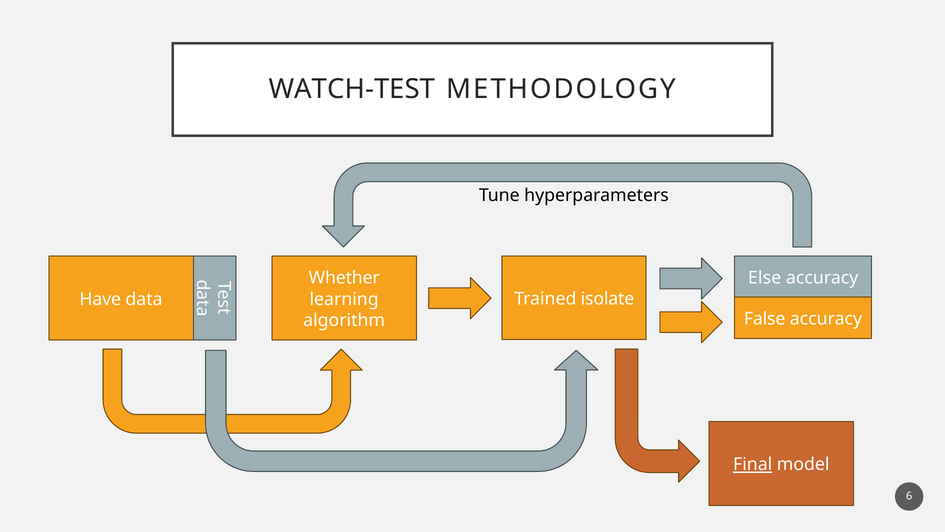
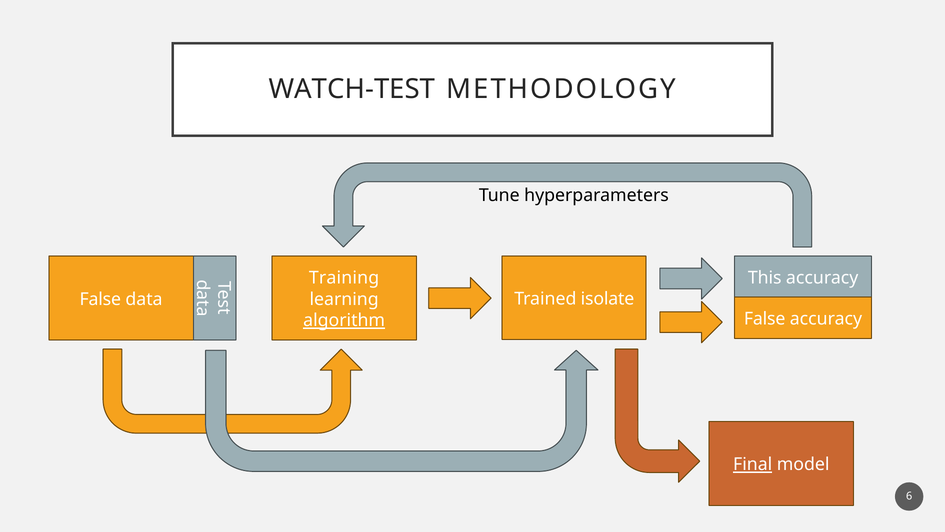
Whether: Whether -> Training (344, 278)
Else: Else -> This (765, 278)
Have: Have -> False (100, 299)
algorithm underline: none -> present (344, 320)
